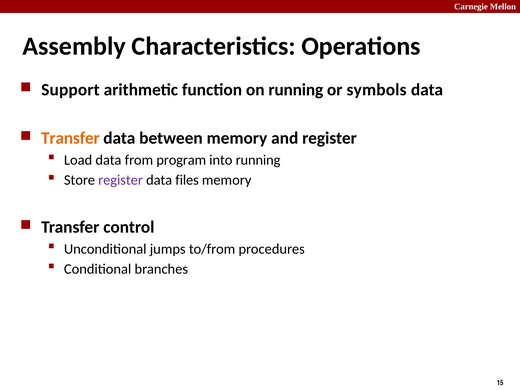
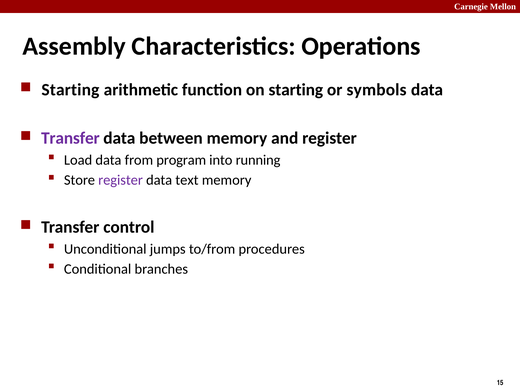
Support: Support -> Starting (70, 90)
on running: running -> starting (296, 90)
Transfer colour: orange -> purple (70, 138)
files: files -> text (187, 180)
